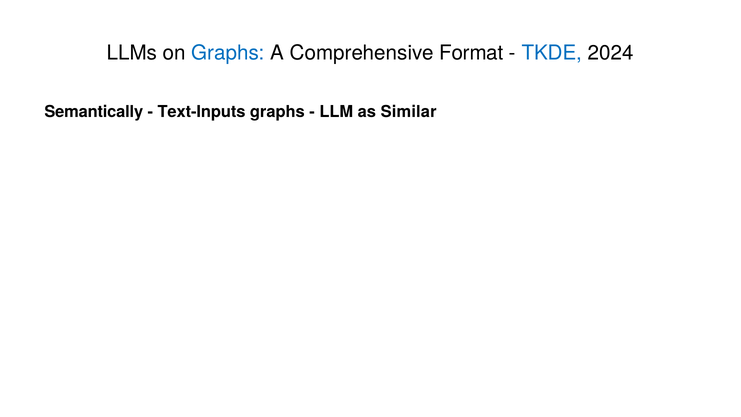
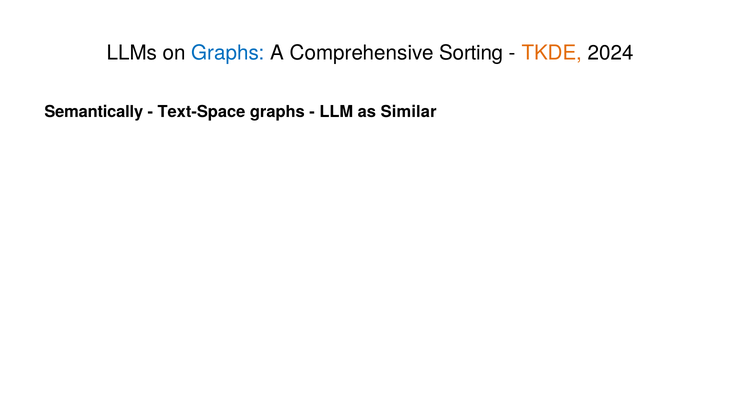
Format: Format -> Sorting (471, 53)
TKDE colour: blue -> orange (552, 53)
Text-Inputs: Text-Inputs -> Text-Space (201, 112)
